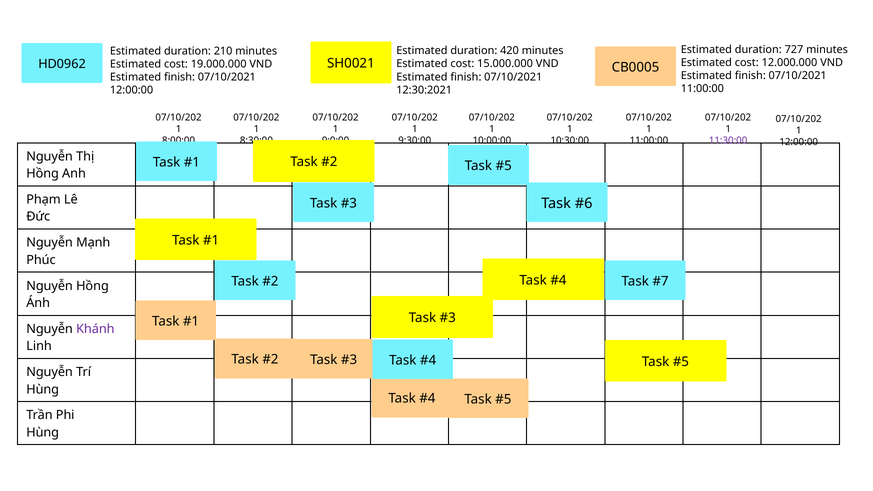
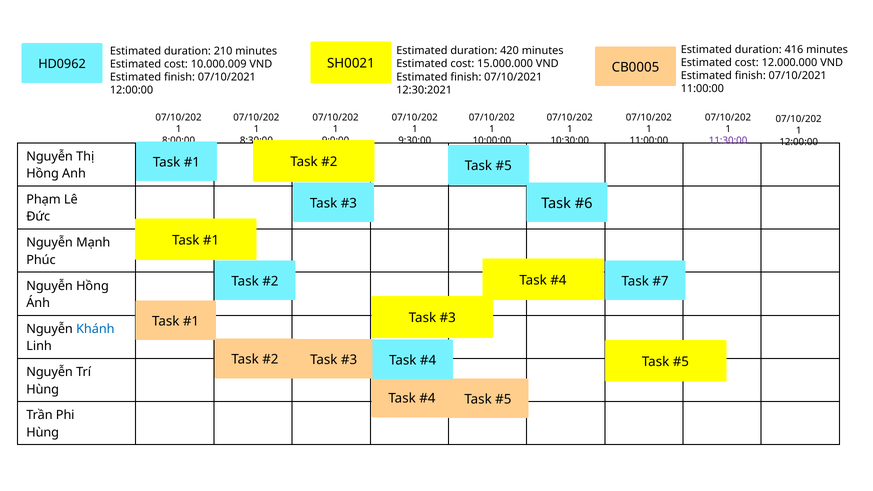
727: 727 -> 416 (794, 49)
19.000.000: 19.000.000 -> 10.000.009 (219, 64)
Khánh colour: purple -> blue (95, 329)
